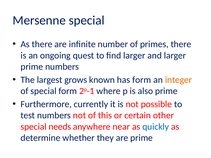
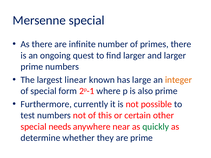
grows: grows -> linear (76, 80)
has form: form -> large (142, 80)
quickly colour: blue -> green (156, 127)
